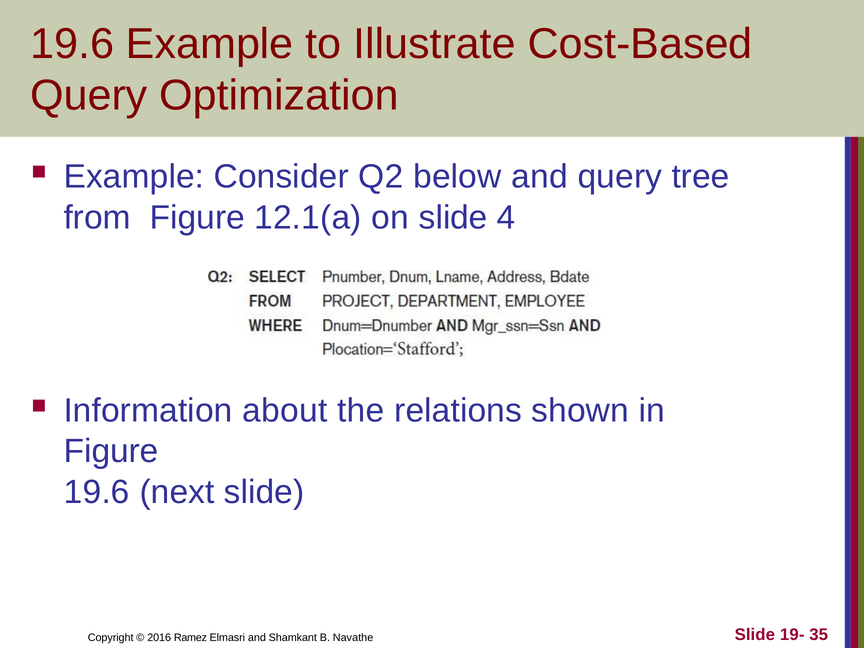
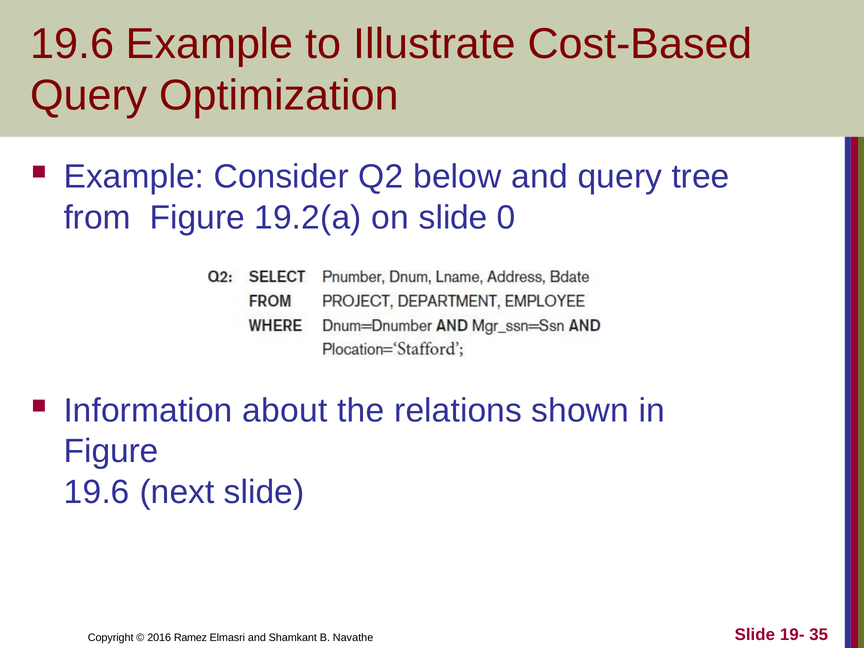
12.1(a: 12.1(a -> 19.2(a (308, 217)
4: 4 -> 0 (506, 217)
